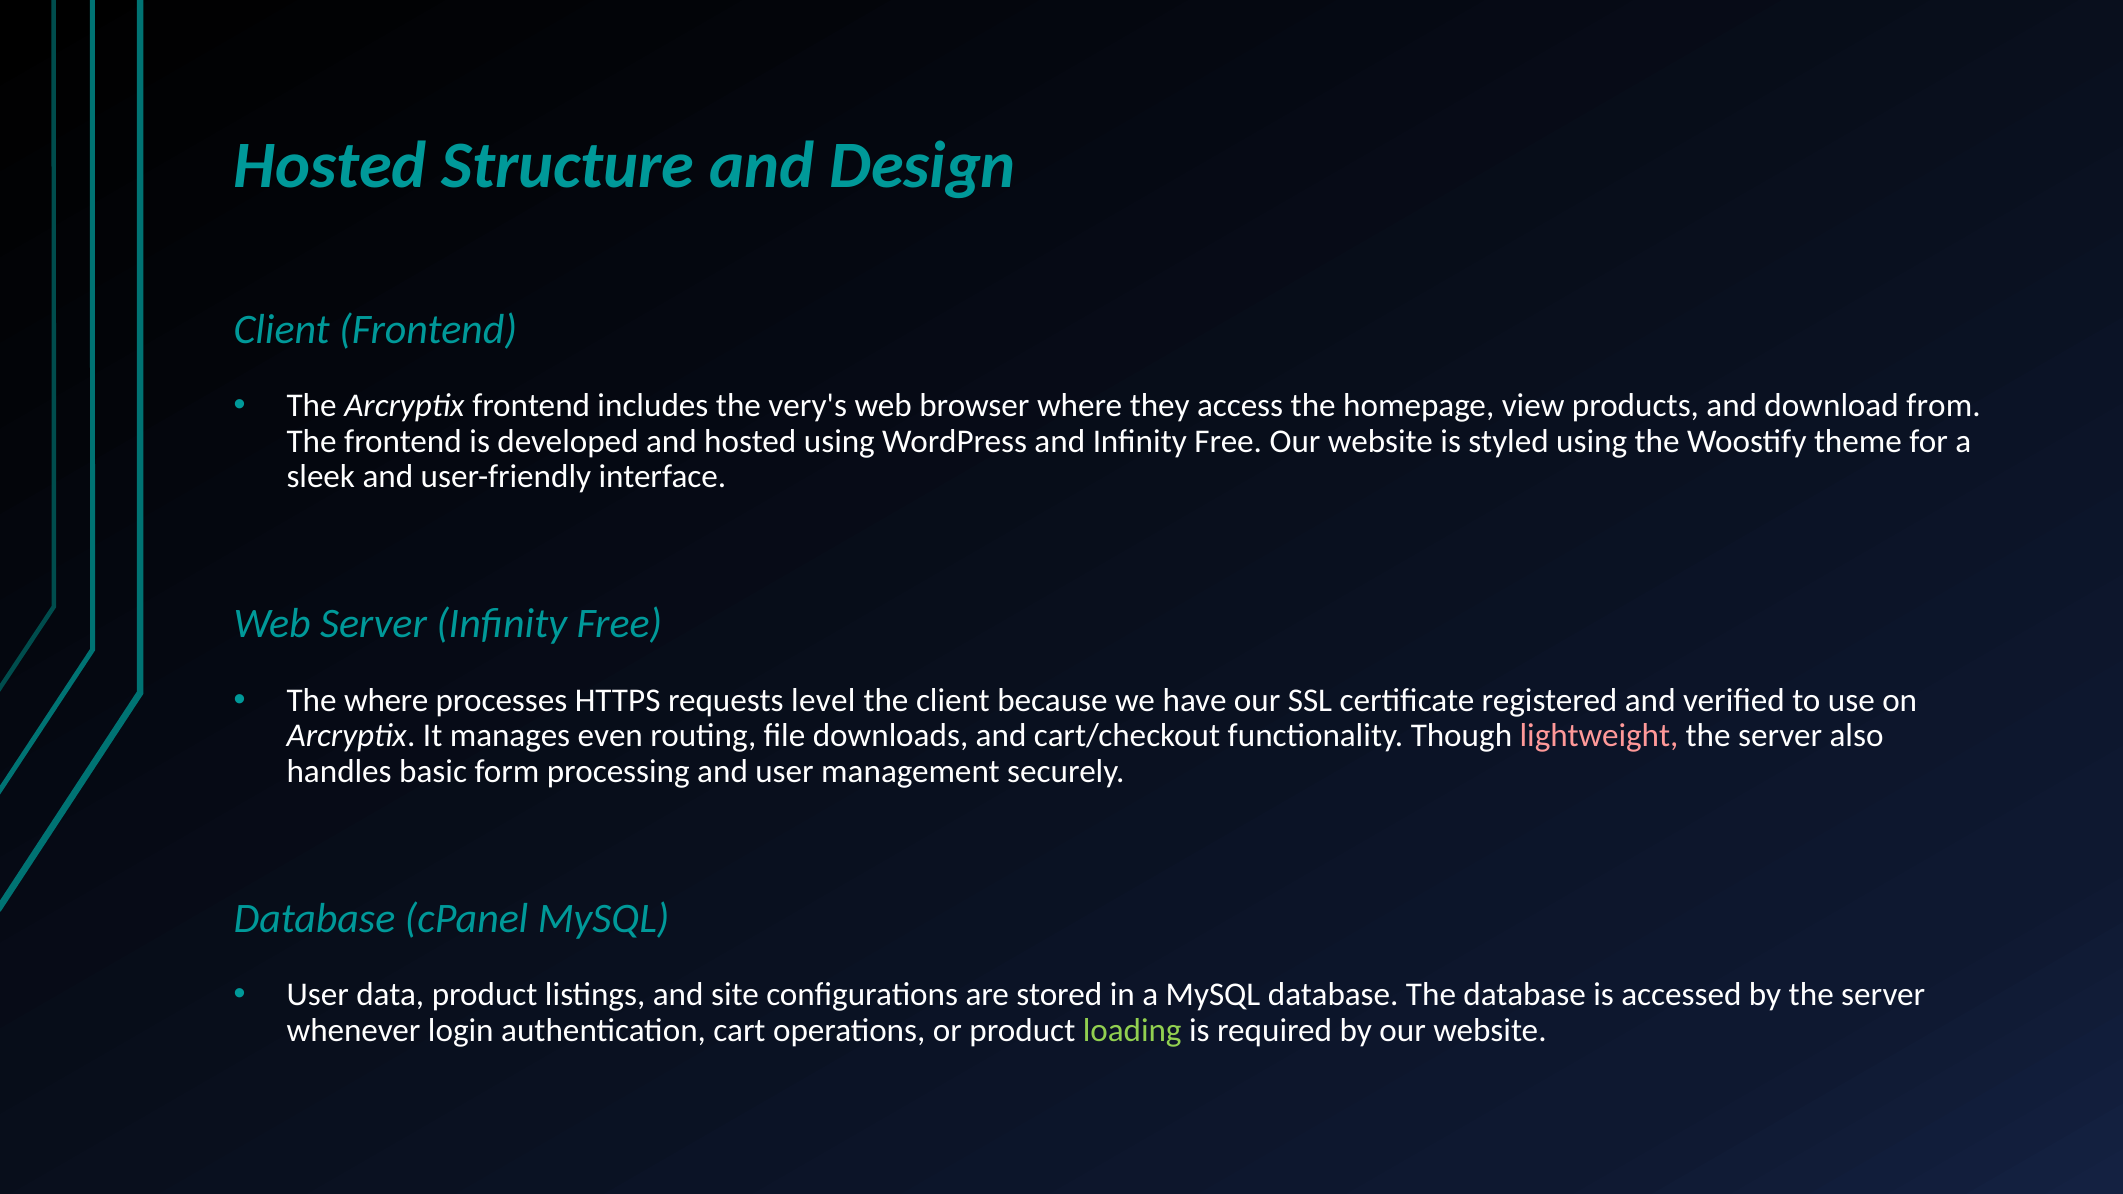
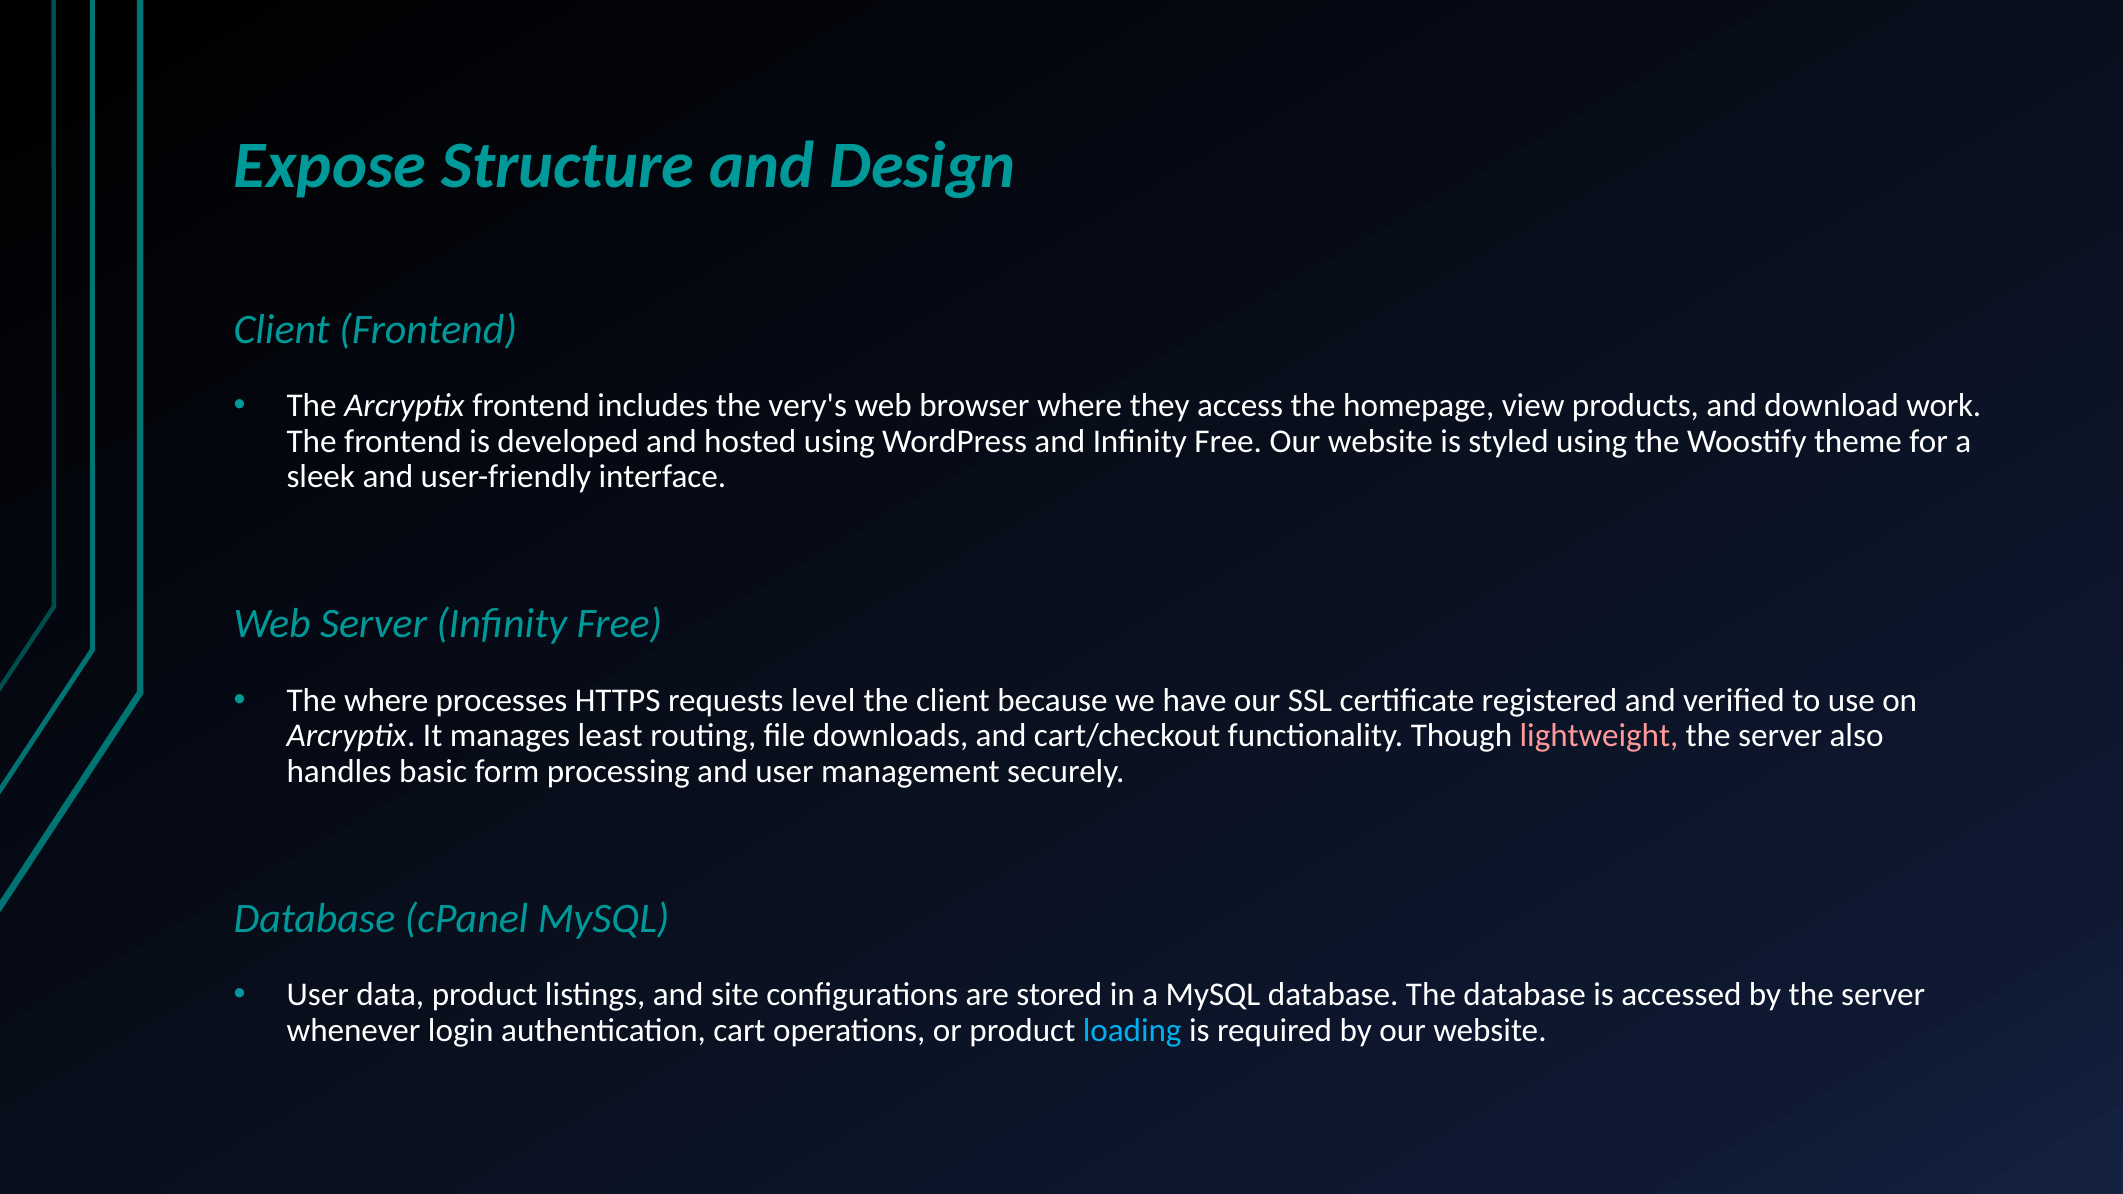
Hosted: Hosted -> Expose (330, 165)
from: from -> work (1944, 405)
even: even -> least (610, 736)
loading colour: light green -> light blue (1132, 1031)
